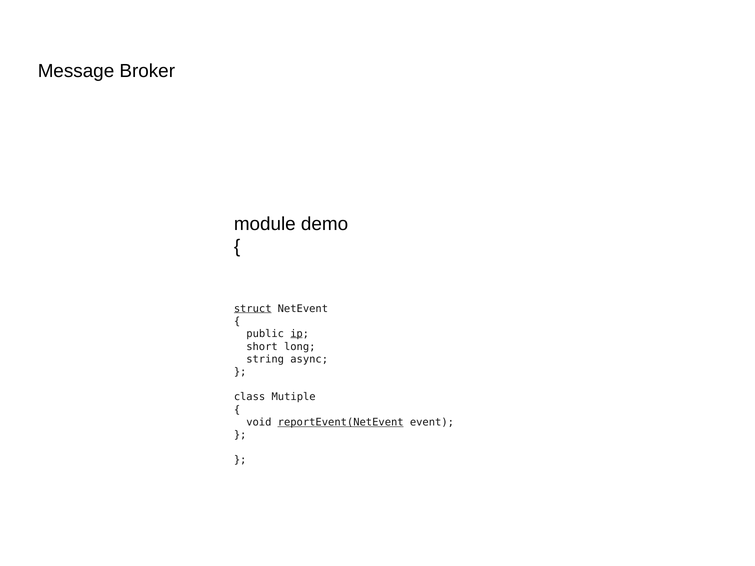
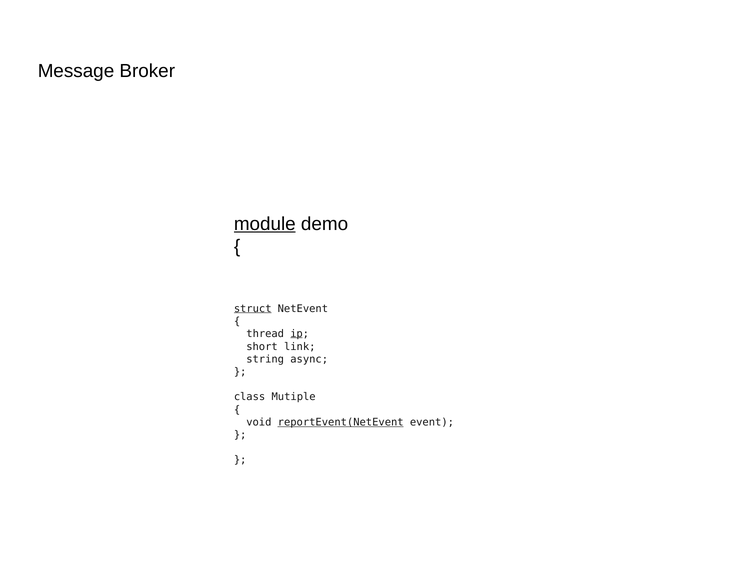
module underline: none -> present (265, 224)
public: public -> thread (265, 334)
long: long -> link (300, 347)
